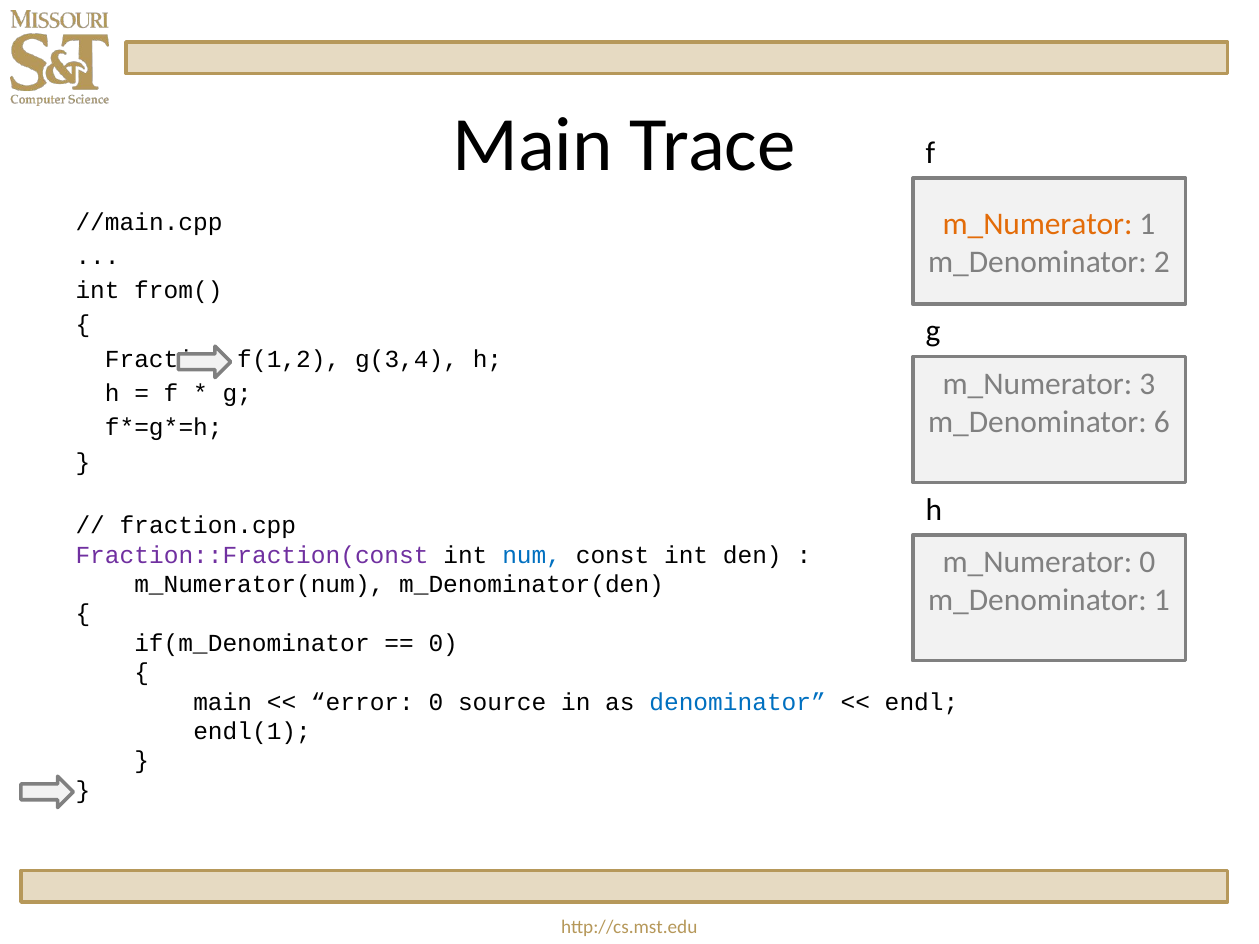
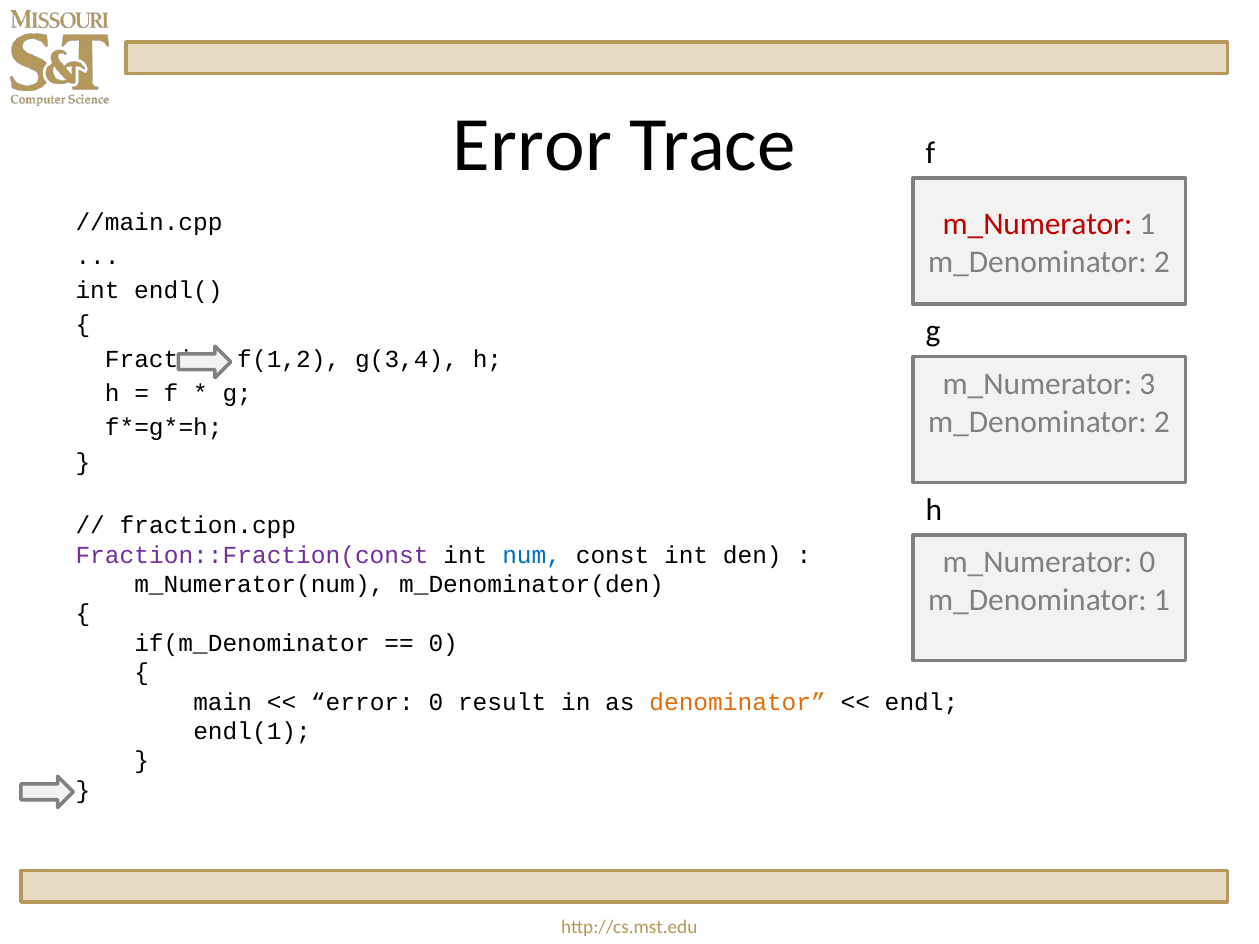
Main: Main -> Error (532, 145)
m_Numerator colour: orange -> red (1038, 225)
from(: from( -> endl( (178, 291)
6: 6 -> 2 (1162, 422)
source: source -> result (502, 702)
denominator colour: blue -> orange (738, 702)
